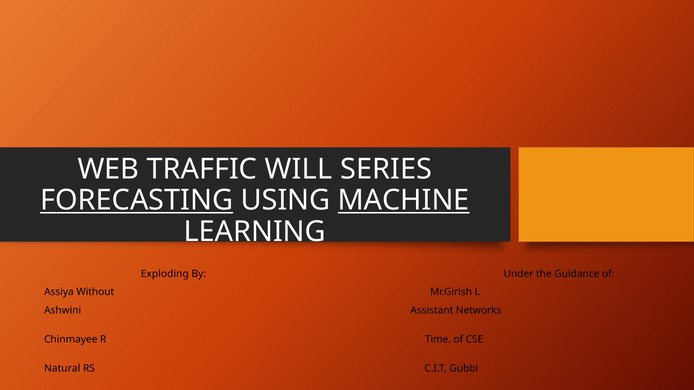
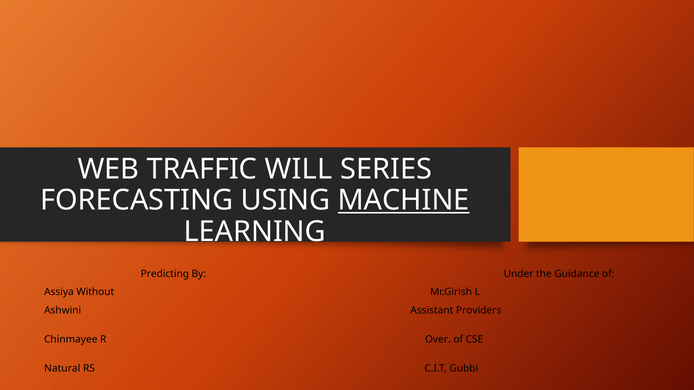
FORECASTING underline: present -> none (137, 201)
Exploding: Exploding -> Predicting (165, 274)
Networks: Networks -> Providers (479, 311)
Time: Time -> Over (438, 340)
